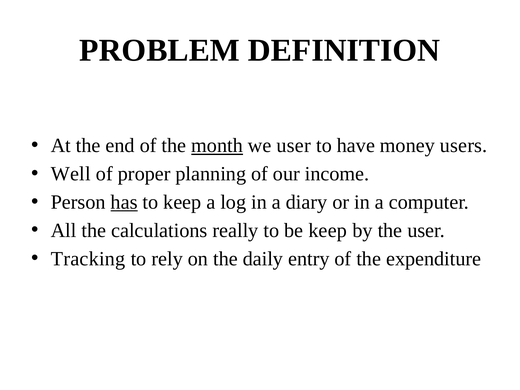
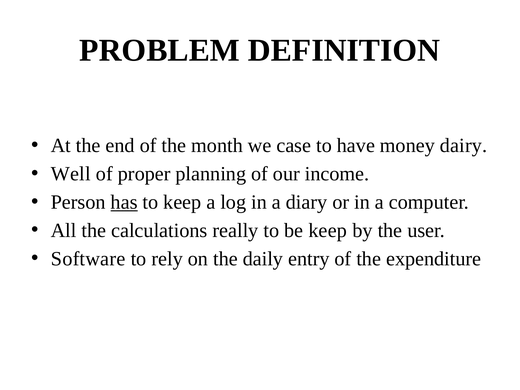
month underline: present -> none (217, 146)
we user: user -> case (294, 146)
users: users -> dairy (464, 146)
Tracking: Tracking -> Software (88, 259)
